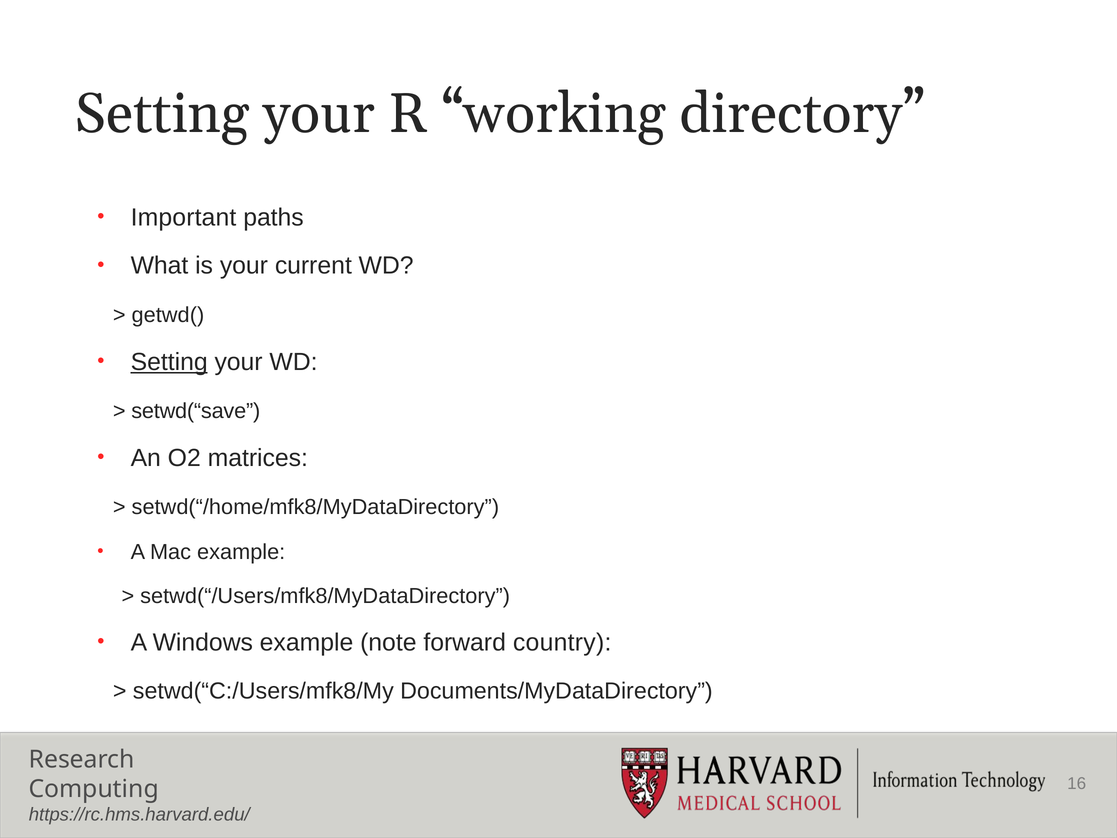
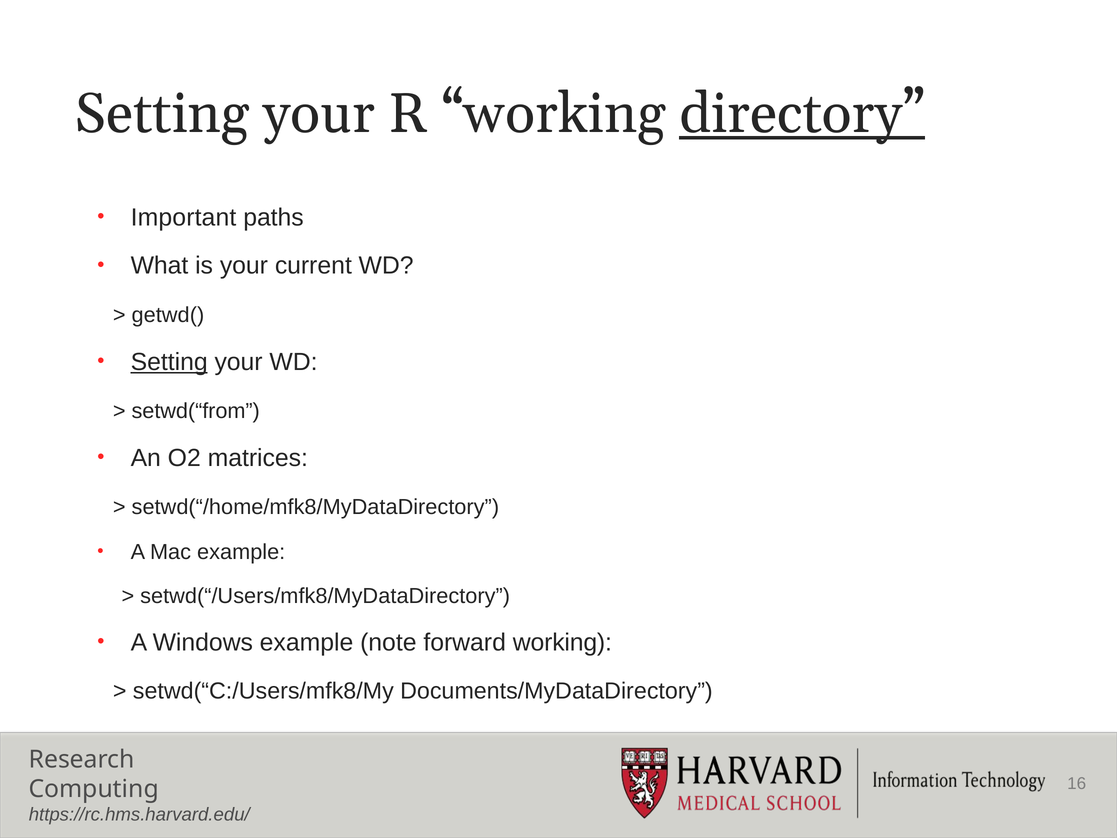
directory underline: none -> present (802, 114)
setwd(“save: setwd(“save -> setwd(“from (196, 411)
forward country: country -> working (562, 642)
